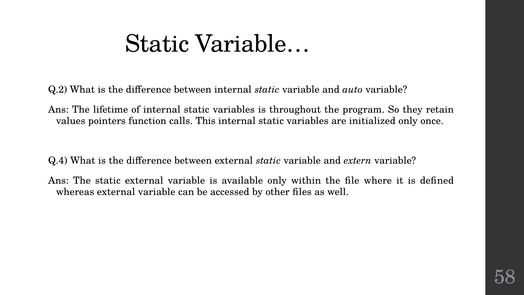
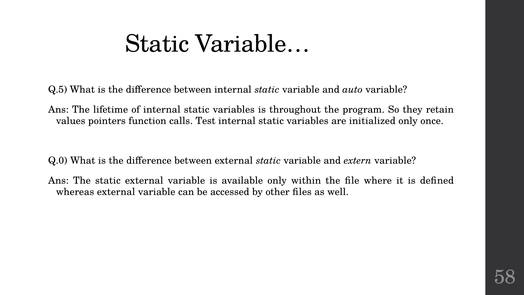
Q.2: Q.2 -> Q.5 (58, 90)
This: This -> Test (206, 121)
Q.4: Q.4 -> Q.0 (58, 161)
